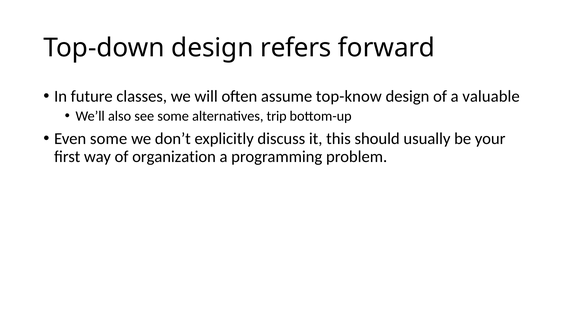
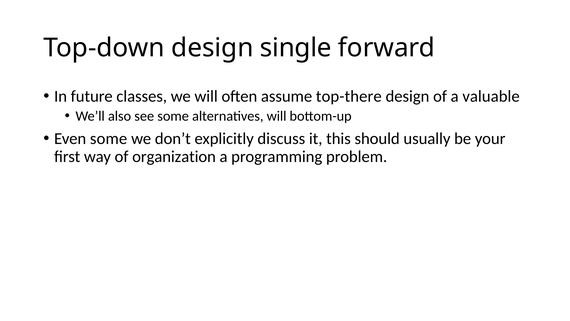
refers: refers -> single (296, 48)
top-know: top-know -> top-there (349, 96)
alternatives trip: trip -> will (277, 116)
